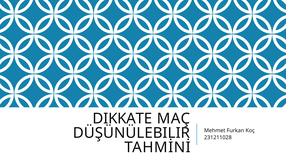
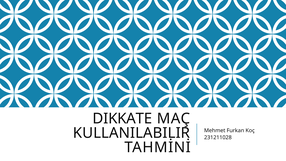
DÜŞÜNÜLEBILIR: DÜŞÜNÜLEBILIR -> KULLANILABILIR (131, 133)
